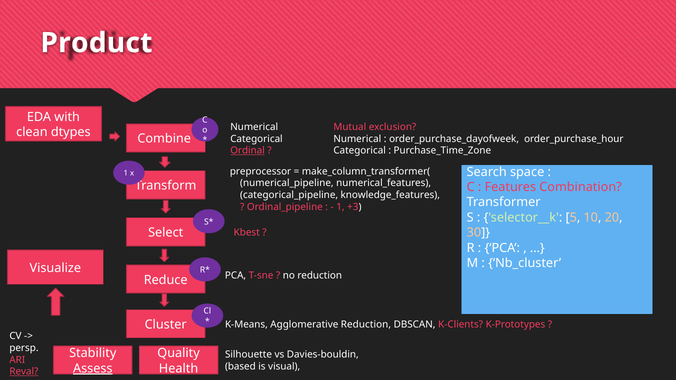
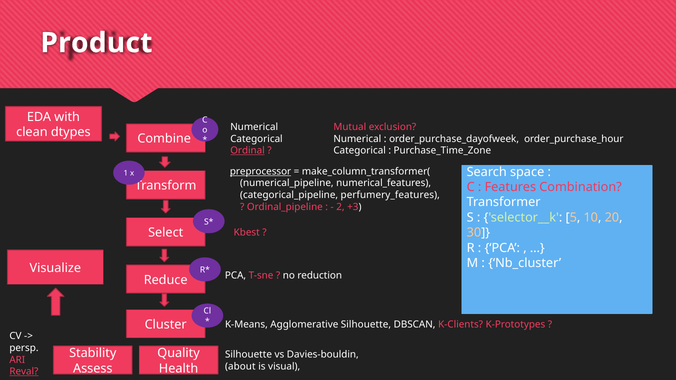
preprocessor underline: none -> present (261, 171)
knowledge_features: knowledge_features -> perfumery_features (390, 195)
1: 1 -> 2 (340, 207)
Agglomerative Reduction: Reduction -> Silhouette (366, 325)
based: based -> about (240, 367)
Assess underline: present -> none (93, 369)
